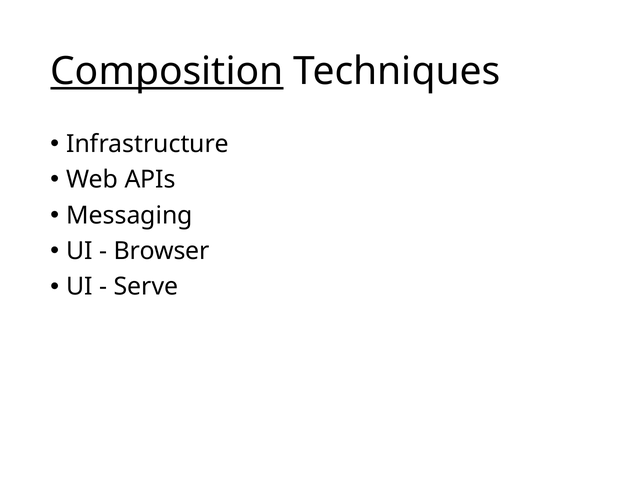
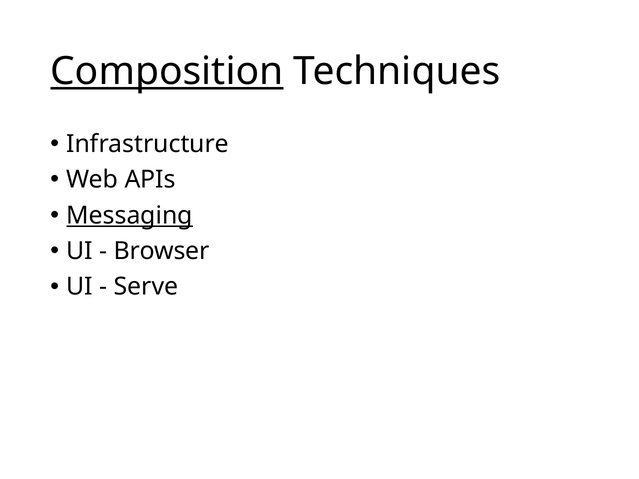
Messaging underline: none -> present (130, 215)
